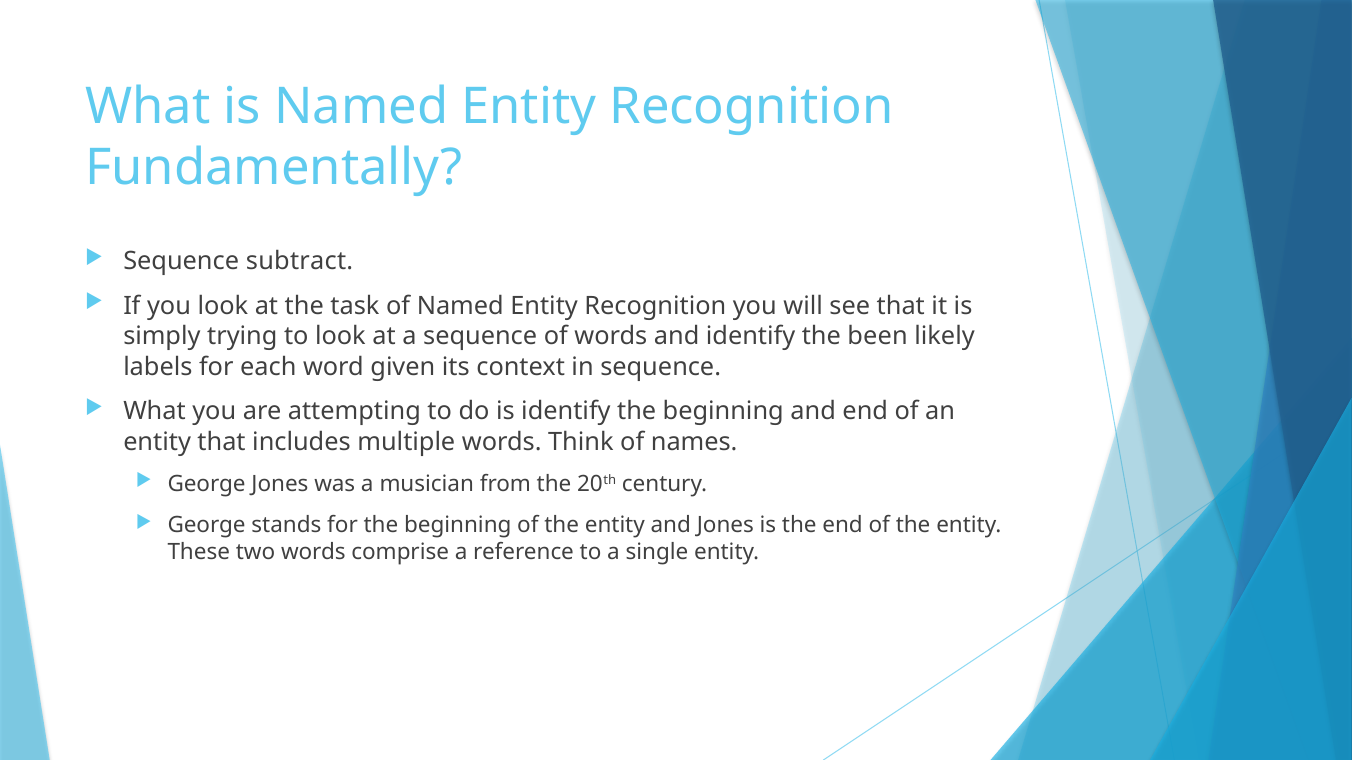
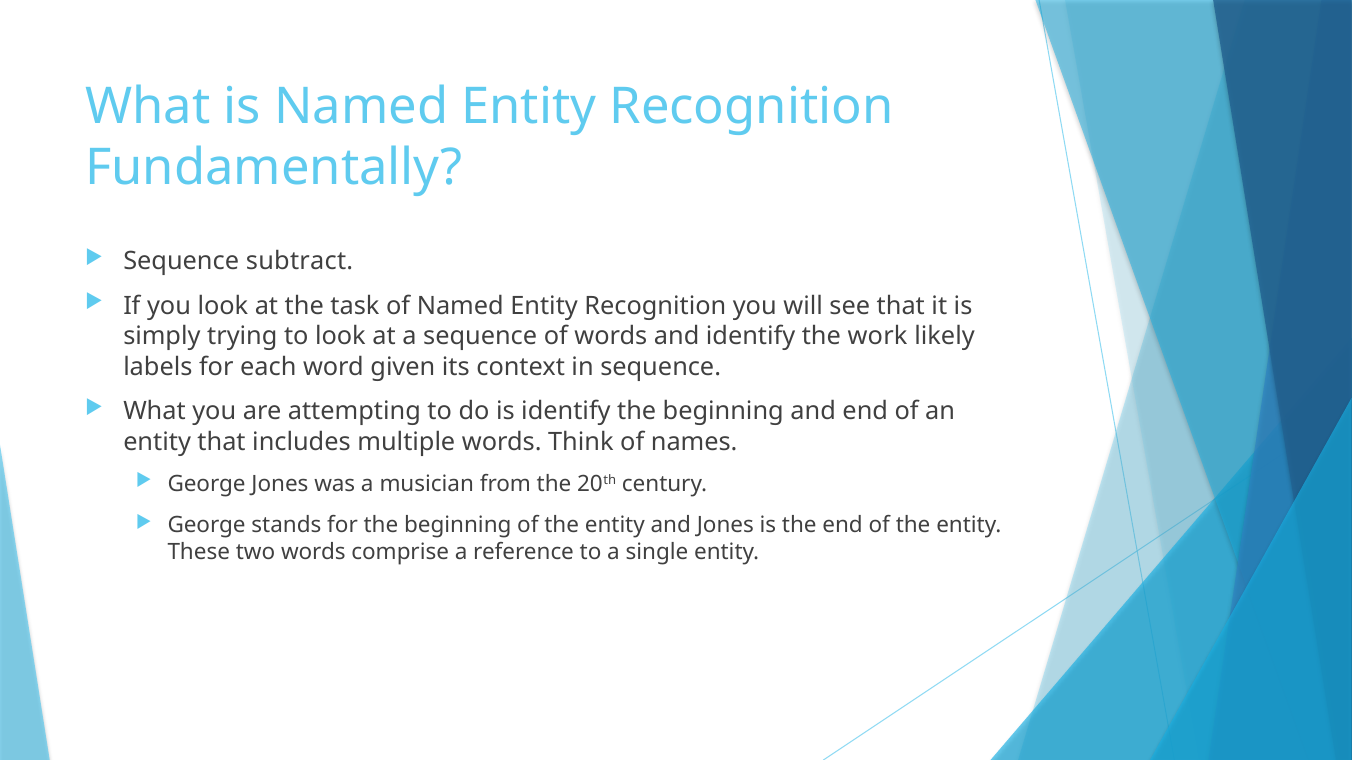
been: been -> work (878, 337)
